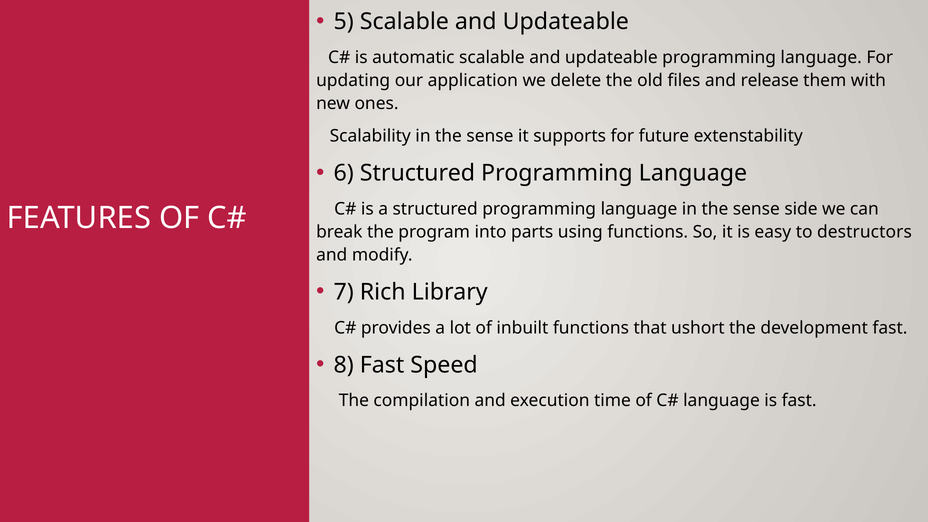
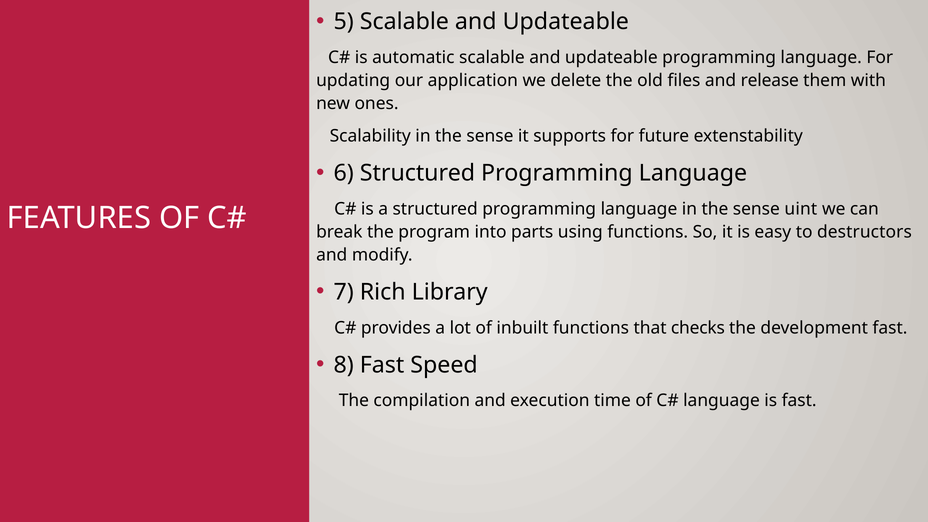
side: side -> uint (801, 209)
ushort: ushort -> checks (698, 328)
